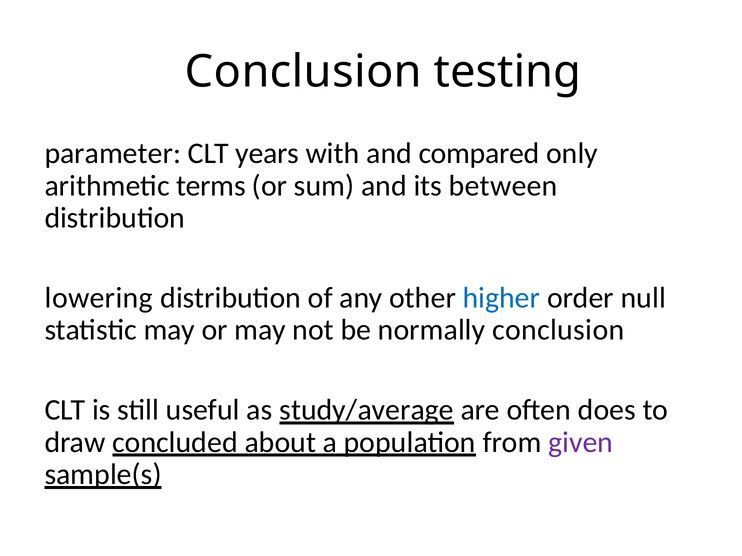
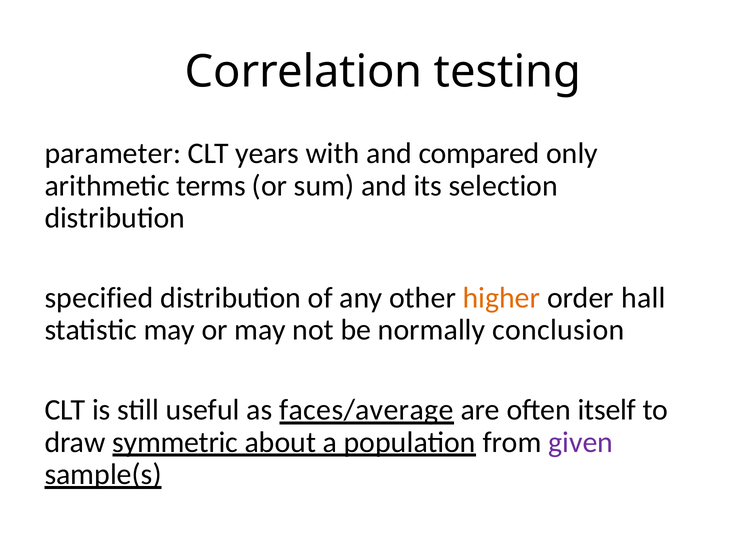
Conclusion: Conclusion -> Correlation (304, 72)
between: between -> selection (503, 186)
lowering: lowering -> specified (99, 298)
higher colour: blue -> orange (501, 298)
null: null -> hall (643, 298)
study/average: study/average -> faces/average (366, 410)
does: does -> itself (607, 410)
concluded: concluded -> symmetric (175, 443)
